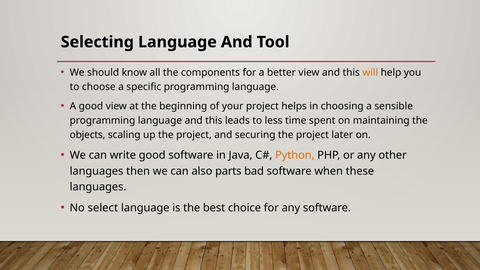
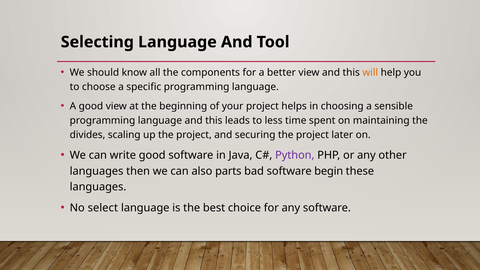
objects: objects -> divides (88, 135)
Python colour: orange -> purple (295, 155)
when: when -> begin (329, 171)
